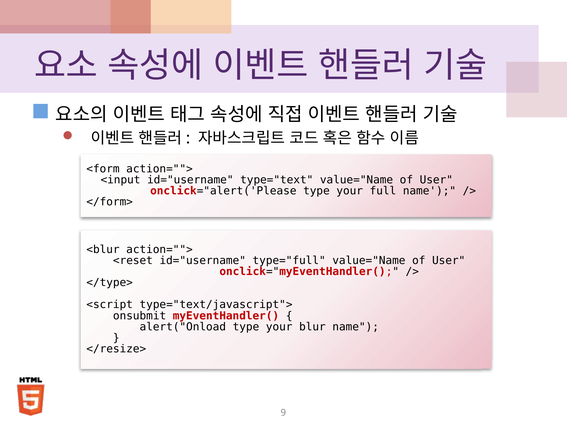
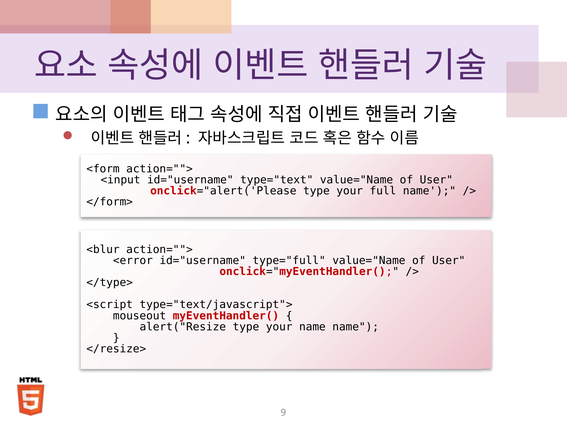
<reset: <reset -> <error (133, 261)
onsubmit: onsubmit -> mouseout (140, 316)
alert("Onload: alert("Onload -> alert("Resize (183, 327)
your blur: blur -> name (312, 327)
